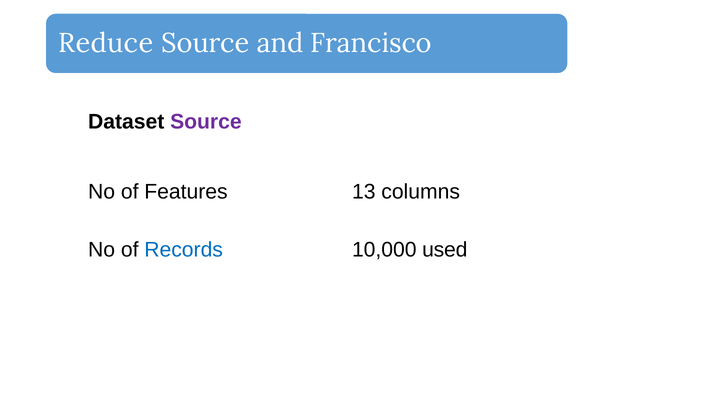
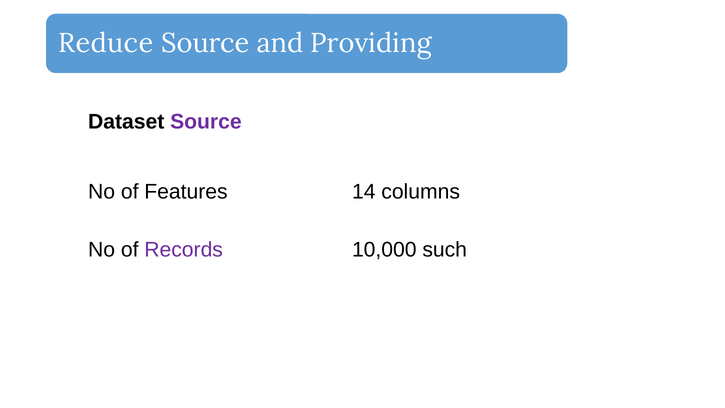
Francisco: Francisco -> Providing (371, 43)
13: 13 -> 14 (364, 192)
Records colour: blue -> purple (184, 249)
used: used -> such (445, 249)
